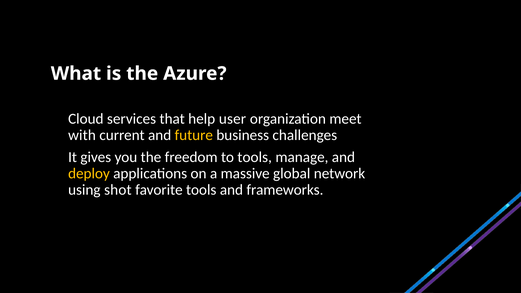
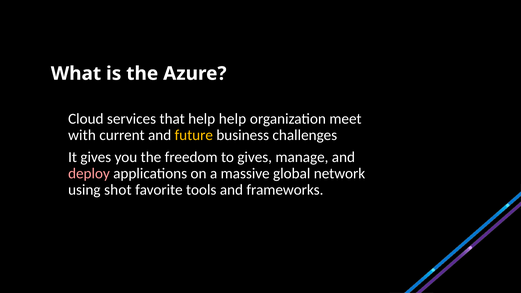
help user: user -> help (233, 119)
to tools: tools -> gives (255, 157)
deploy colour: yellow -> pink (89, 174)
